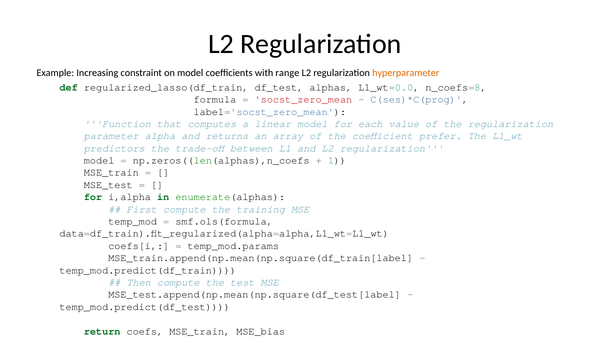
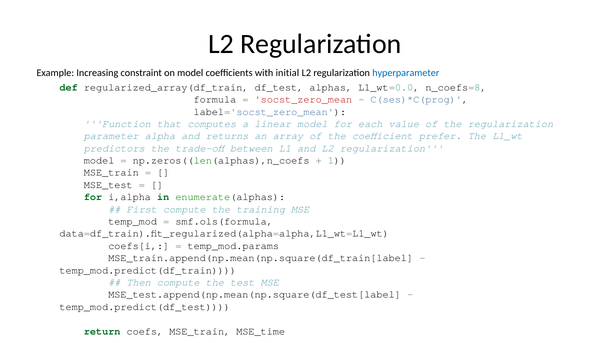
range: range -> initial (287, 73)
hyperparameter colour: orange -> blue (406, 73)
regularized_lasso(df_train: regularized_lasso(df_train -> regularized_array(df_train (166, 87)
MSE_bias: MSE_bias -> MSE_time (261, 331)
